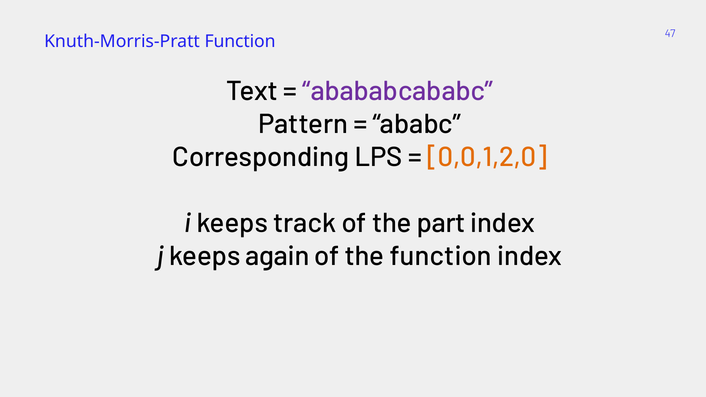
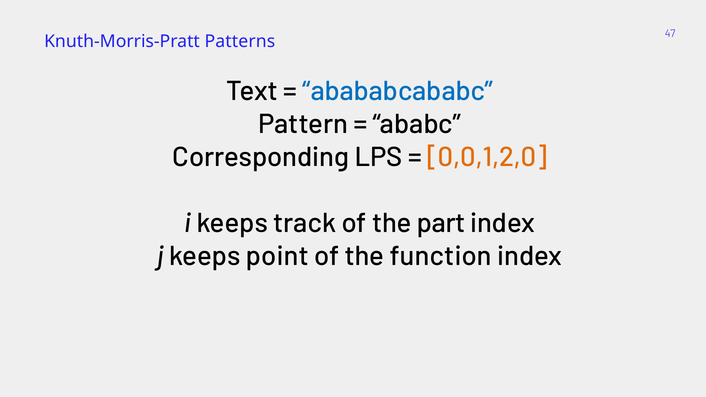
Knuth-Morris-Pratt Function: Function -> Patterns (240, 41)
abababcababc colour: purple -> blue (398, 91)
again: again -> point (277, 256)
